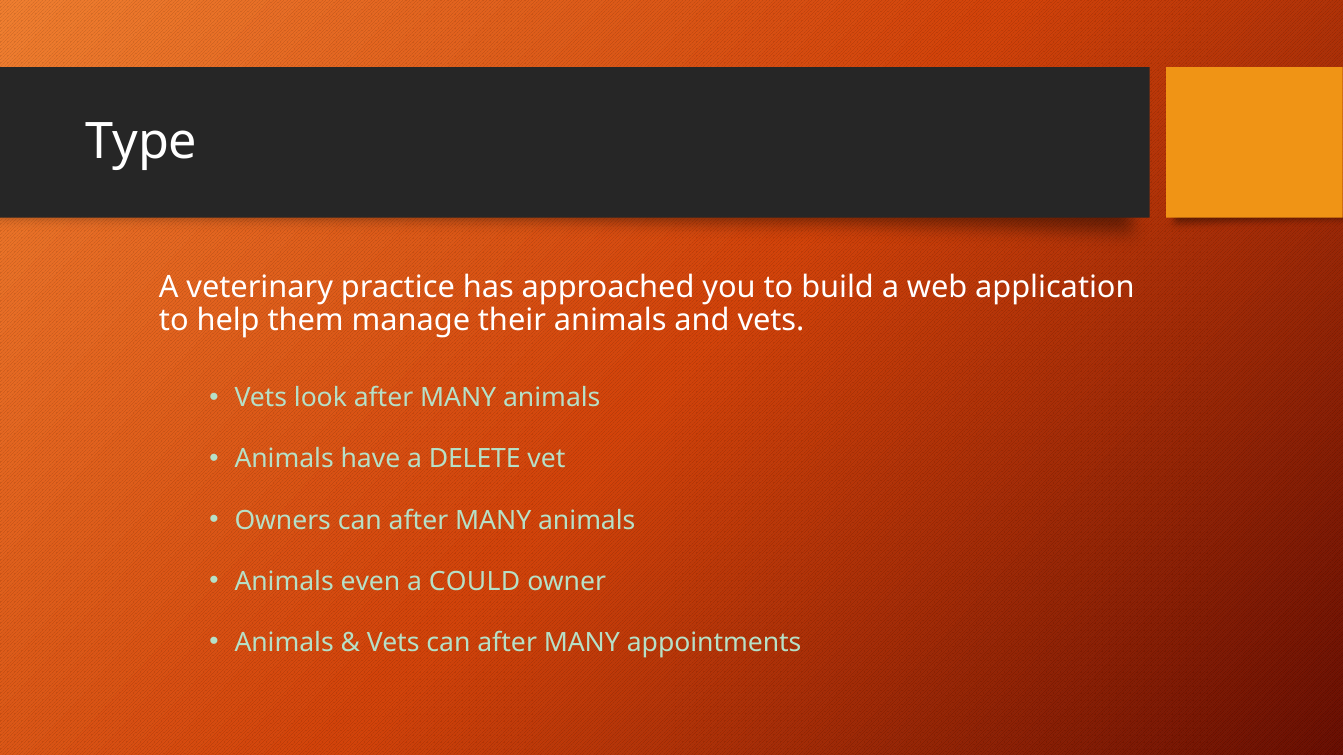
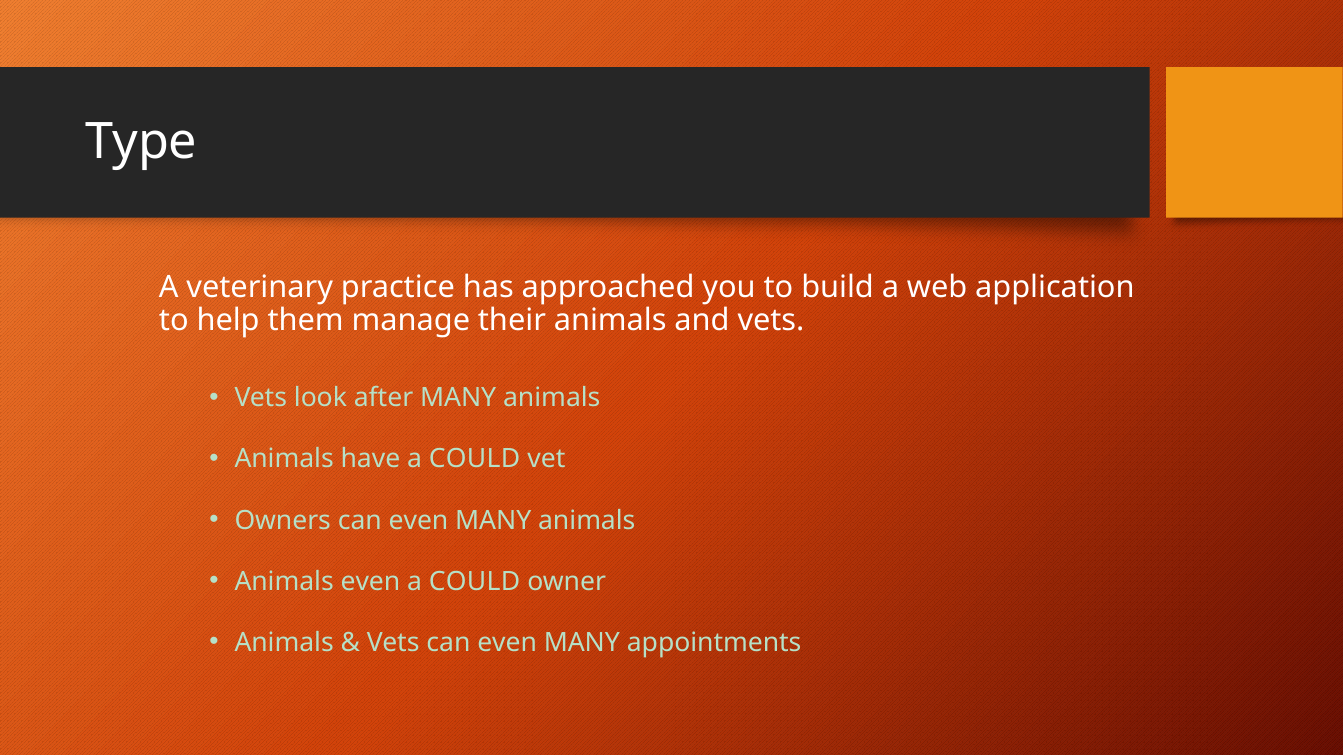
have a DELETE: DELETE -> COULD (474, 459)
Owners can after: after -> even (418, 521)
Vets can after: after -> even (507, 643)
